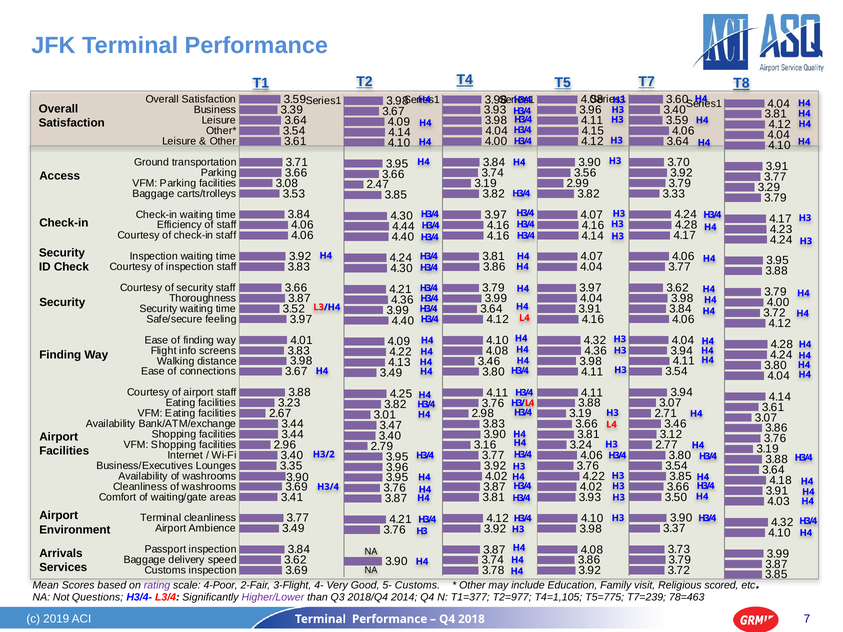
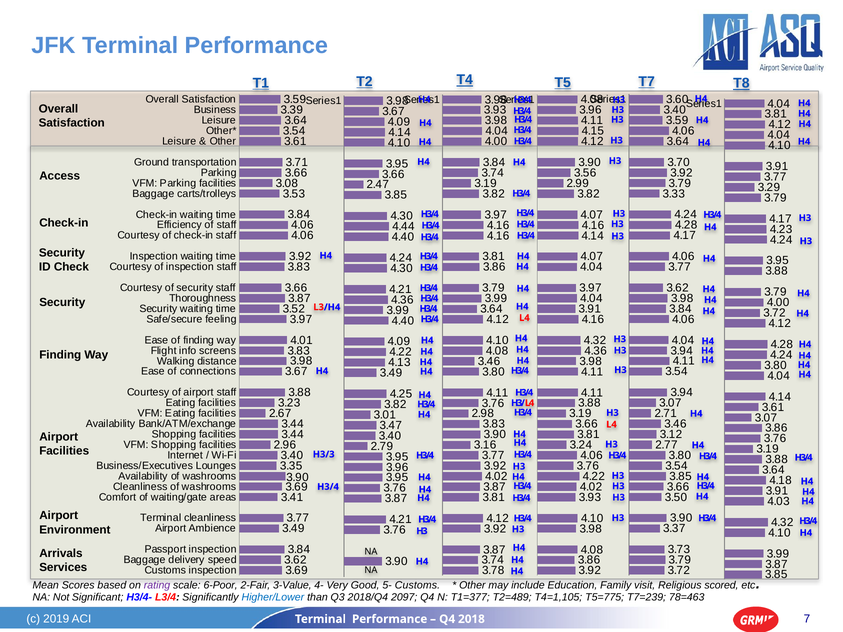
H3/2: H3/2 -> H3/3 (324, 454)
4-Poor: 4-Poor -> 6-Poor (221, 586)
3-Flight: 3-Flight -> 3-Value (292, 586)
Questions: Questions -> Significant (98, 597)
Higher/Lower colour: purple -> blue (273, 597)
2014: 2014 -> 2097 (404, 597)
T2=977: T2=977 -> T2=489 (512, 597)
